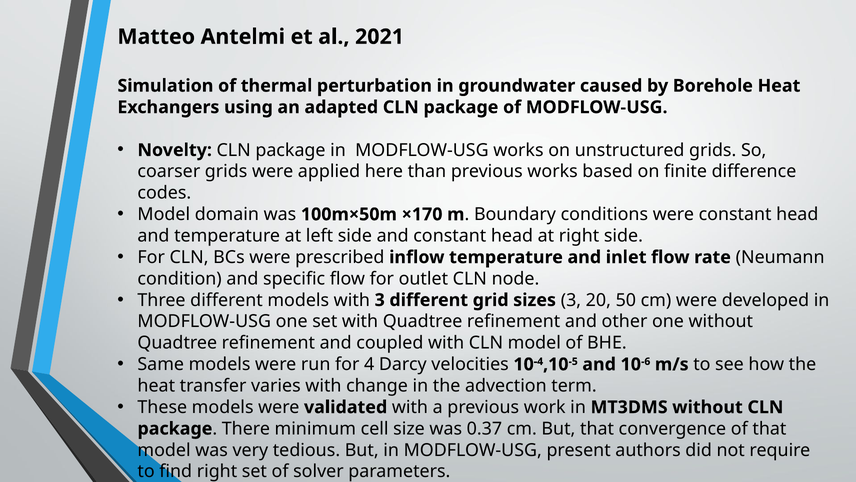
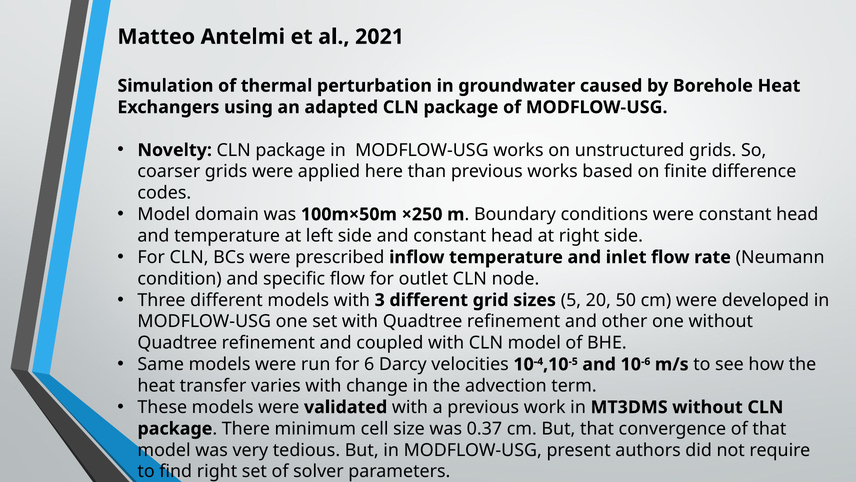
×170: ×170 -> ×250 (422, 214)
sizes 3: 3 -> 5 (571, 300)
4: 4 -> 6 (369, 364)
